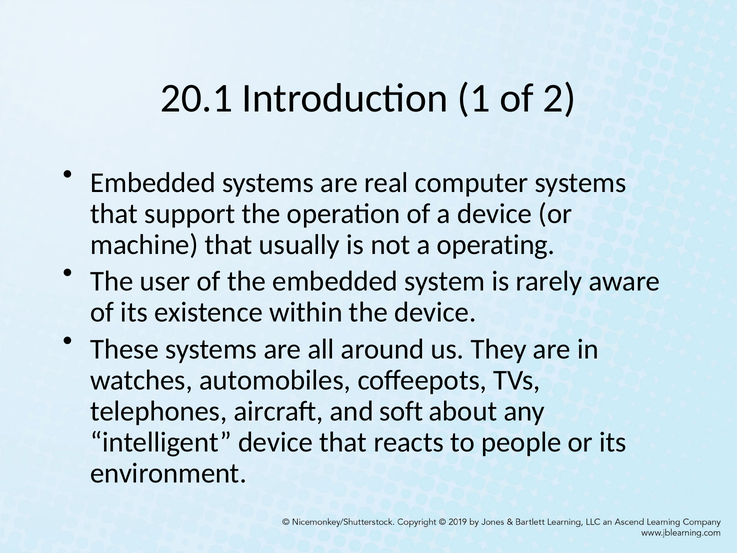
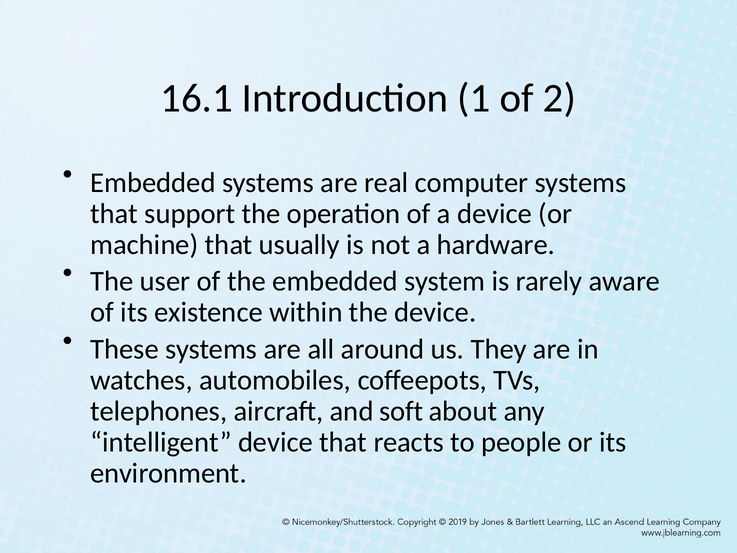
20.1: 20.1 -> 16.1 (197, 98)
operating: operating -> hardware (496, 244)
